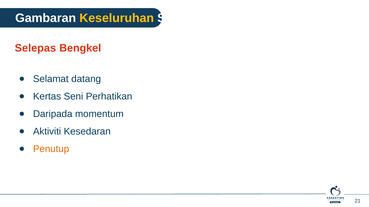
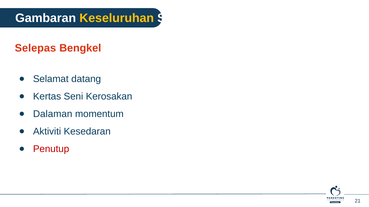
Perhatikan: Perhatikan -> Kerosakan (109, 97)
Daripada: Daripada -> Dalaman (53, 114)
Penutup colour: orange -> red (51, 149)
